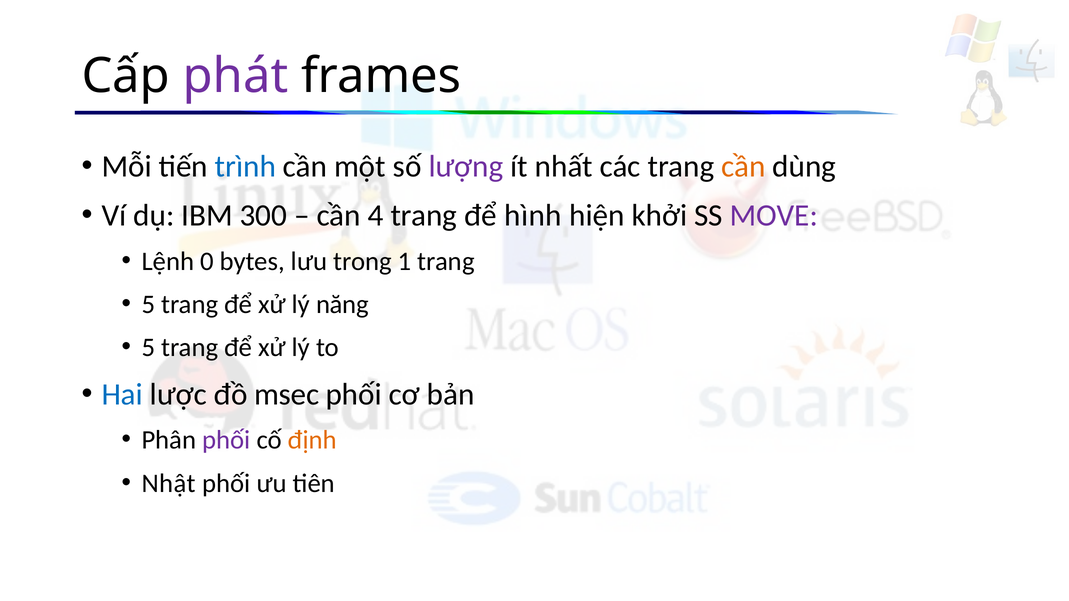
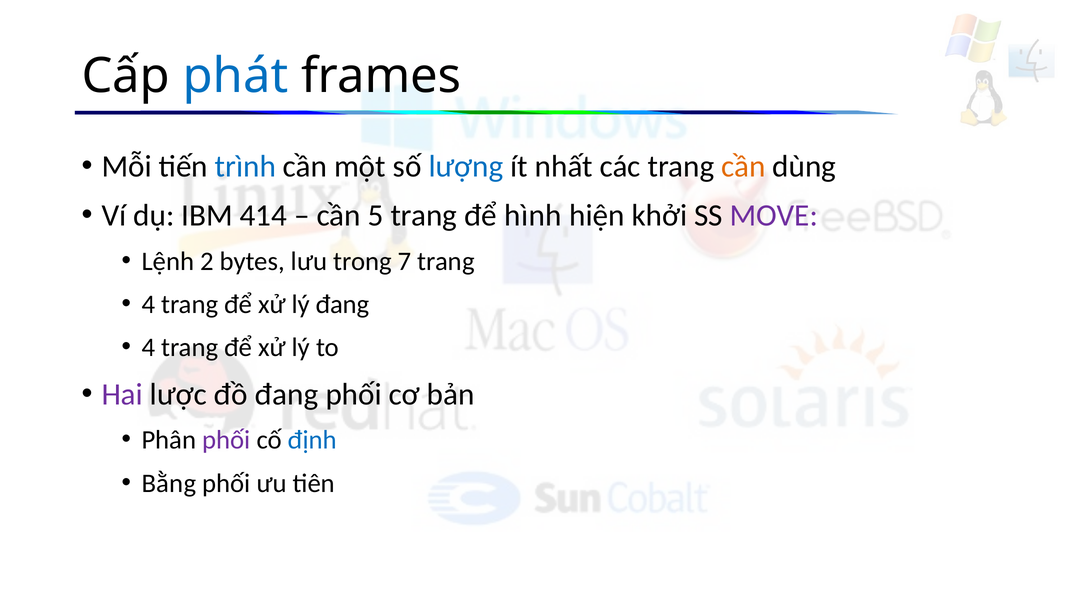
phát colour: purple -> blue (236, 76)
lượng colour: purple -> blue (466, 167)
300: 300 -> 414 (263, 216)
4: 4 -> 5 (376, 216)
0: 0 -> 2 (207, 261)
1: 1 -> 7 (405, 261)
5: 5 -> 4 (148, 305)
lý năng: năng -> đang (342, 305)
5: 5 -> 4 (148, 348)
Hai colour: blue -> purple (122, 395)
đồ msec: msec -> đang (287, 395)
định colour: orange -> blue (312, 440)
Nhật: Nhật -> Bằng (169, 484)
